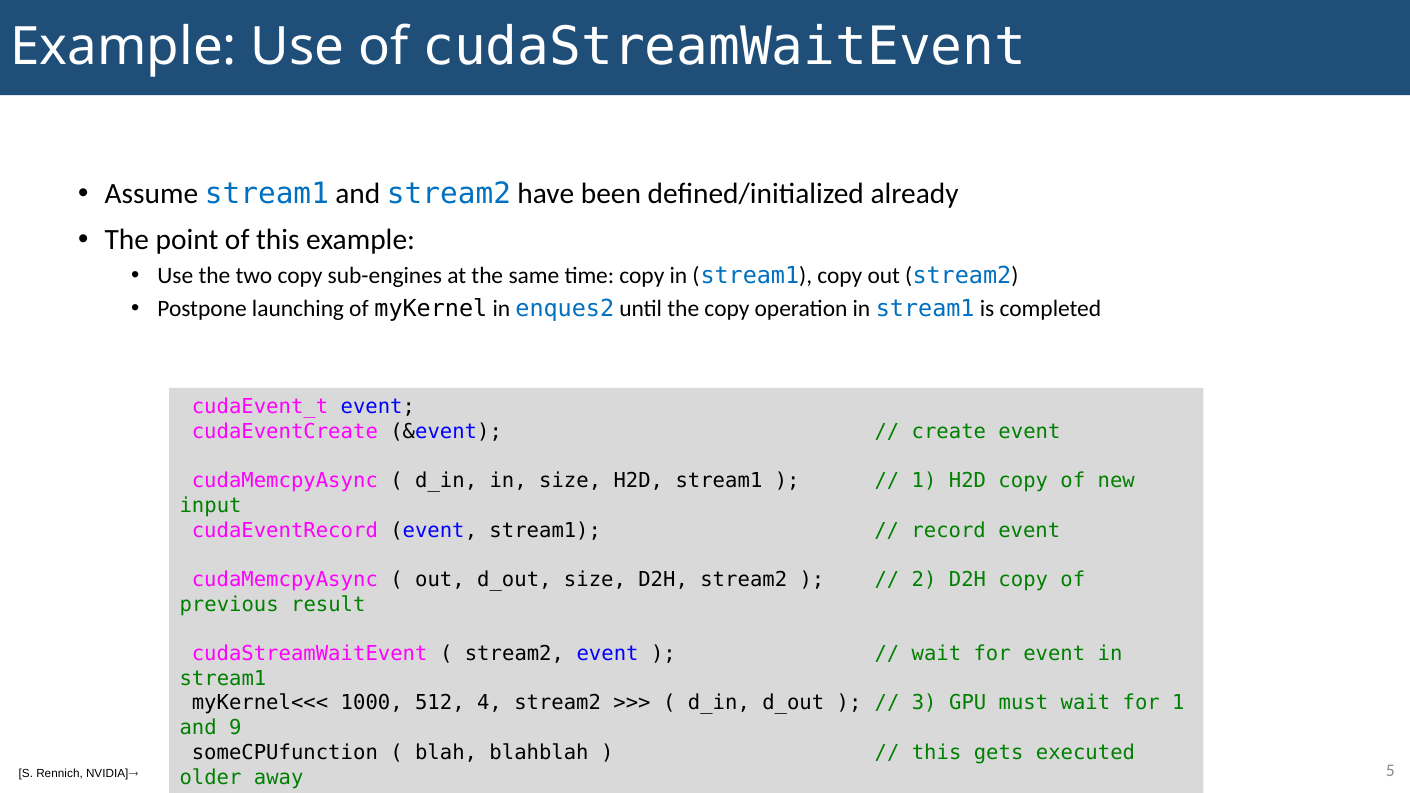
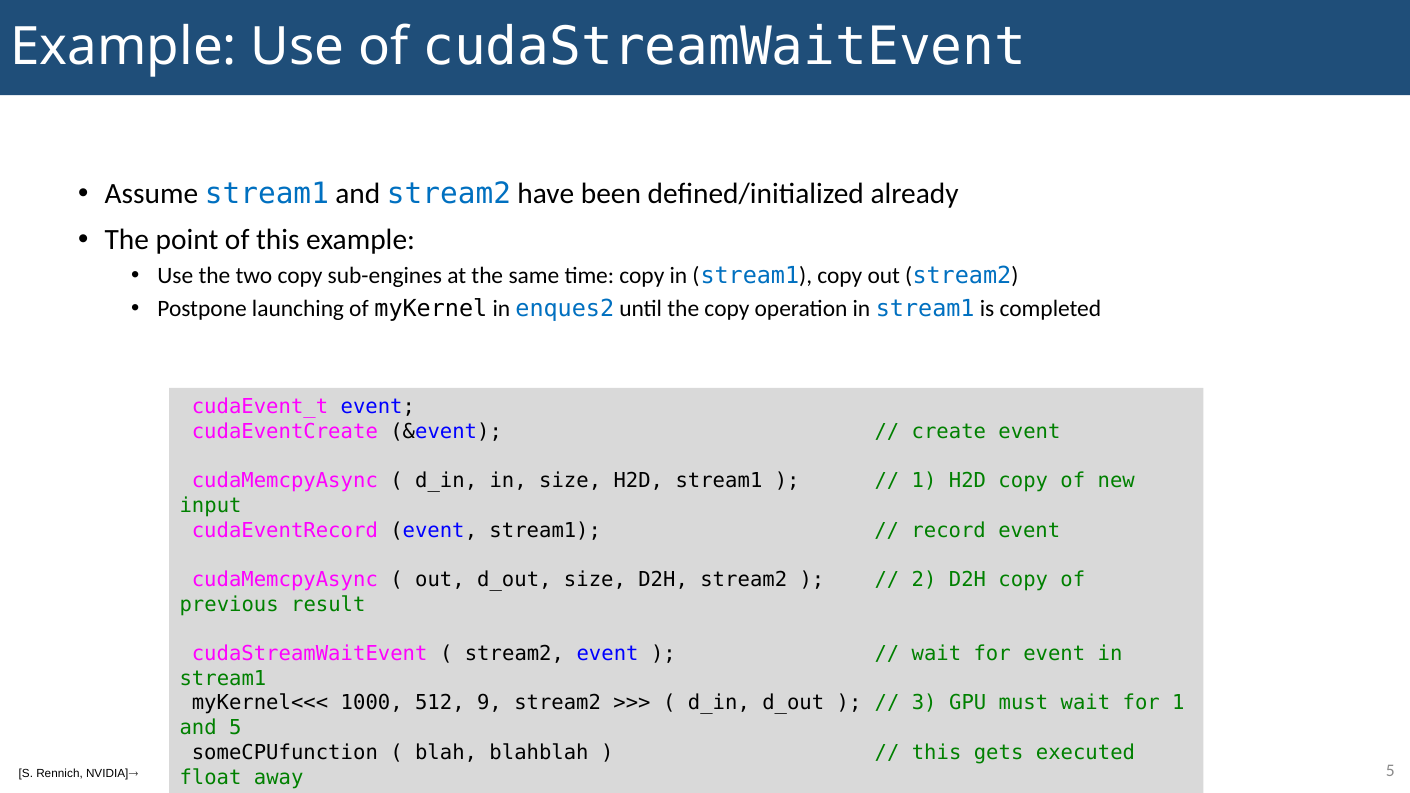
4: 4 -> 9 (489, 703)
and 9: 9 -> 5 (235, 728)
older: older -> float (211, 777)
